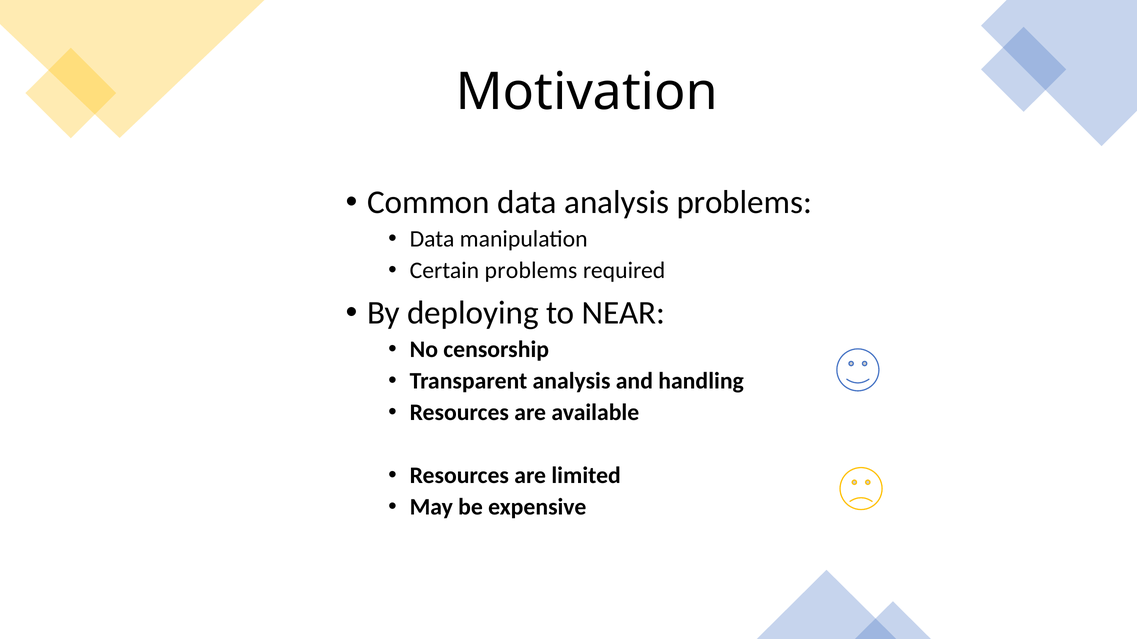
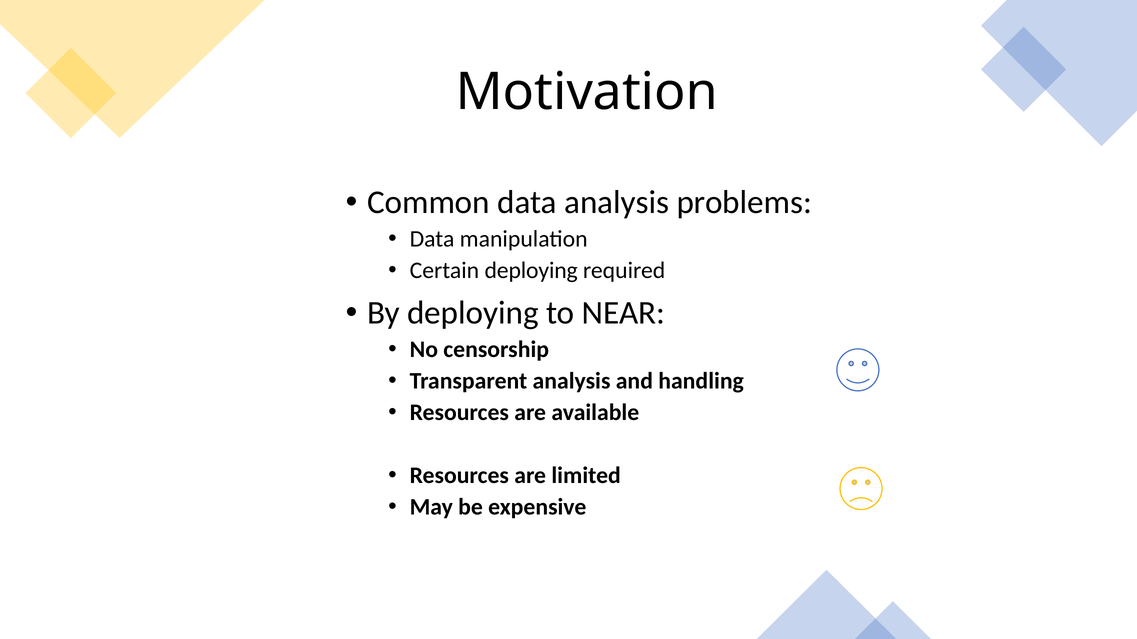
Certain problems: problems -> deploying (531, 271)
